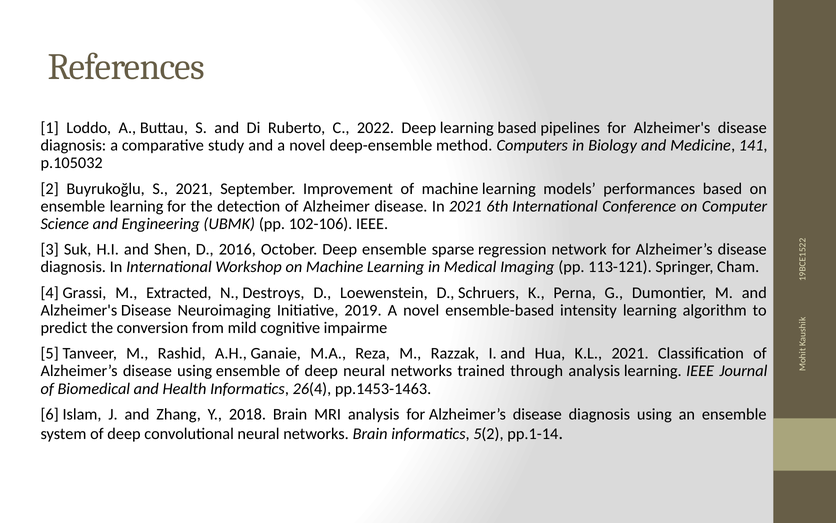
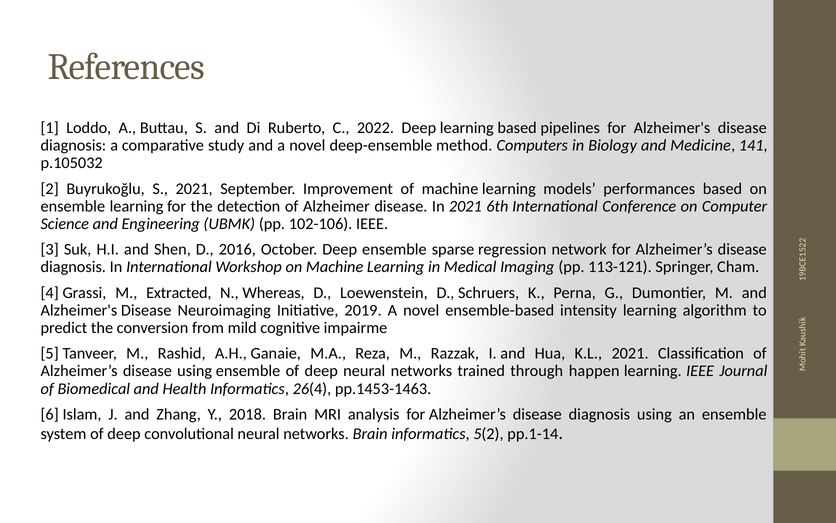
Destroys: Destroys -> Whereas (274, 292)
through analysis: analysis -> happen (594, 371)
